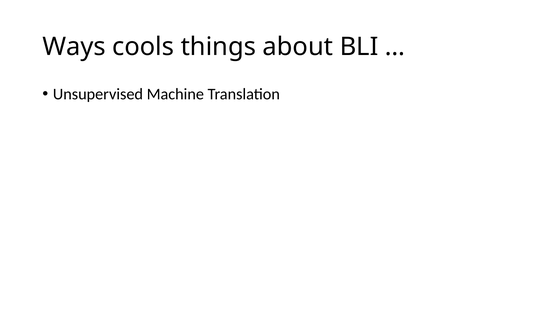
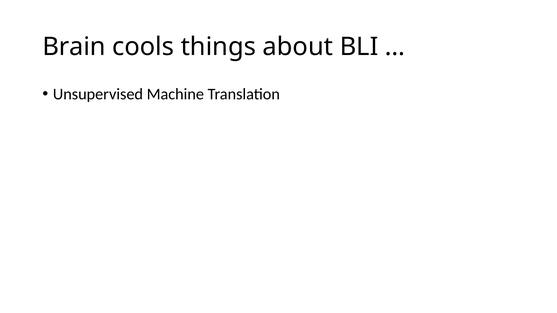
Ways: Ways -> Brain (74, 47)
